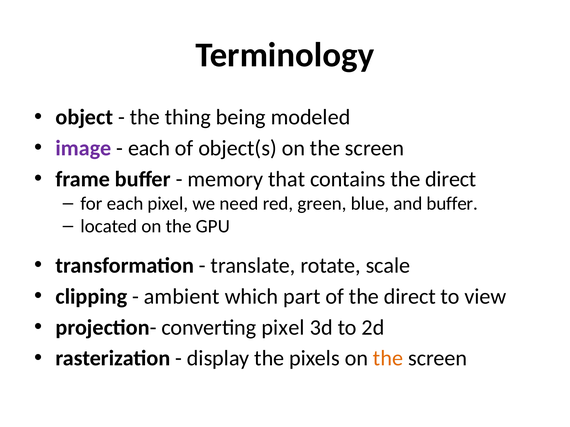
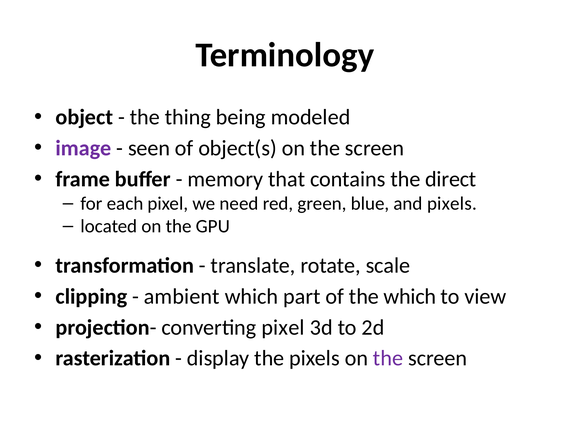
each: each -> seen (149, 148)
and buffer: buffer -> pixels (452, 204)
of the direct: direct -> which (410, 297)
the colour: orange -> purple (388, 359)
